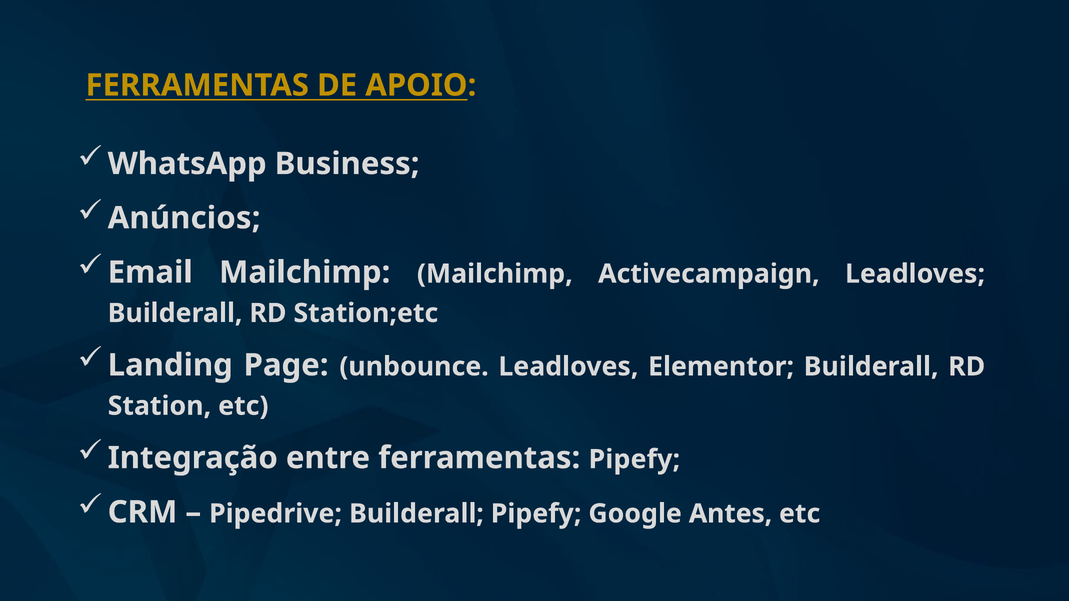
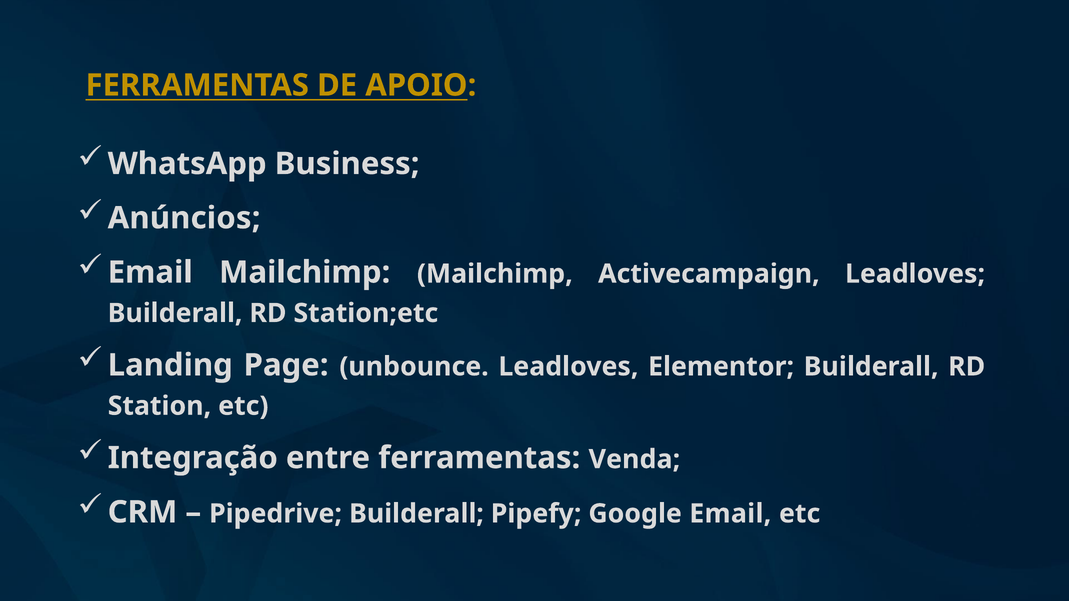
ferramentas Pipefy: Pipefy -> Venda (634, 460)
Google Antes: Antes -> Email (730, 514)
